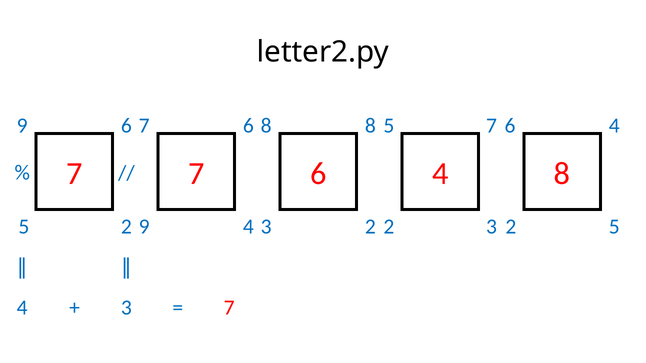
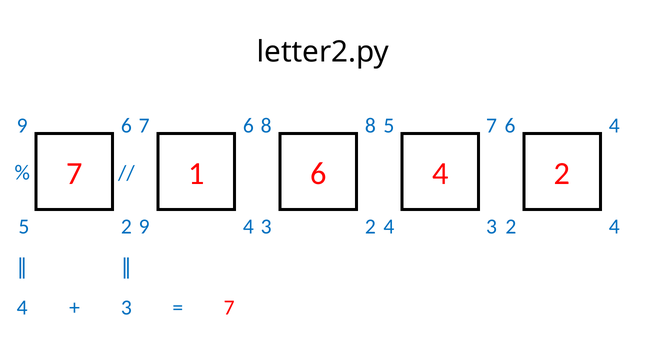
7 7: 7 -> 1 (196, 174)
4 8: 8 -> 2 (562, 174)
3 2 5: 5 -> 4 (614, 227)
9 2: 2 -> 4 (389, 227)
